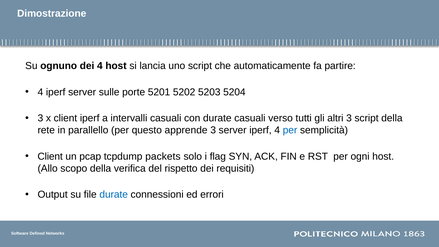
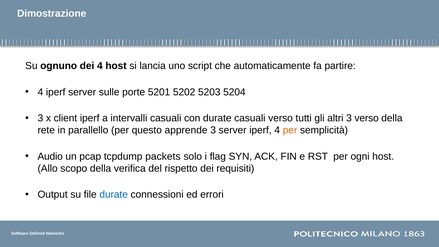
3 script: script -> verso (367, 118)
per colour: blue -> orange (290, 130)
Client: Client -> Audio (50, 156)
